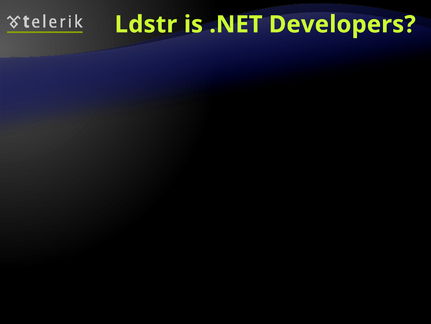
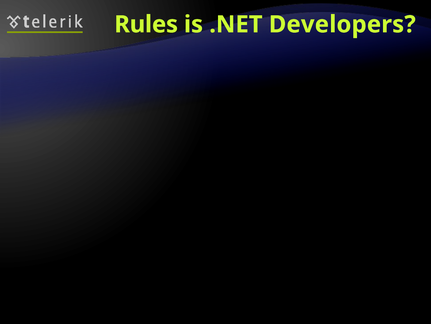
Ldstr: Ldstr -> Rules (146, 24)
